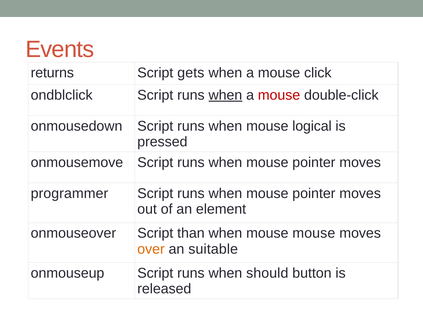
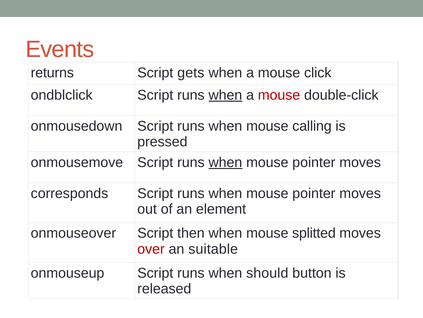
logical: logical -> calling (312, 126)
when underline: none -> present (225, 162)
programmer: programmer -> corresponds (70, 193)
than: than -> then (191, 233)
mouse mouse: mouse -> splitted (314, 233)
over colour: orange -> red (151, 248)
